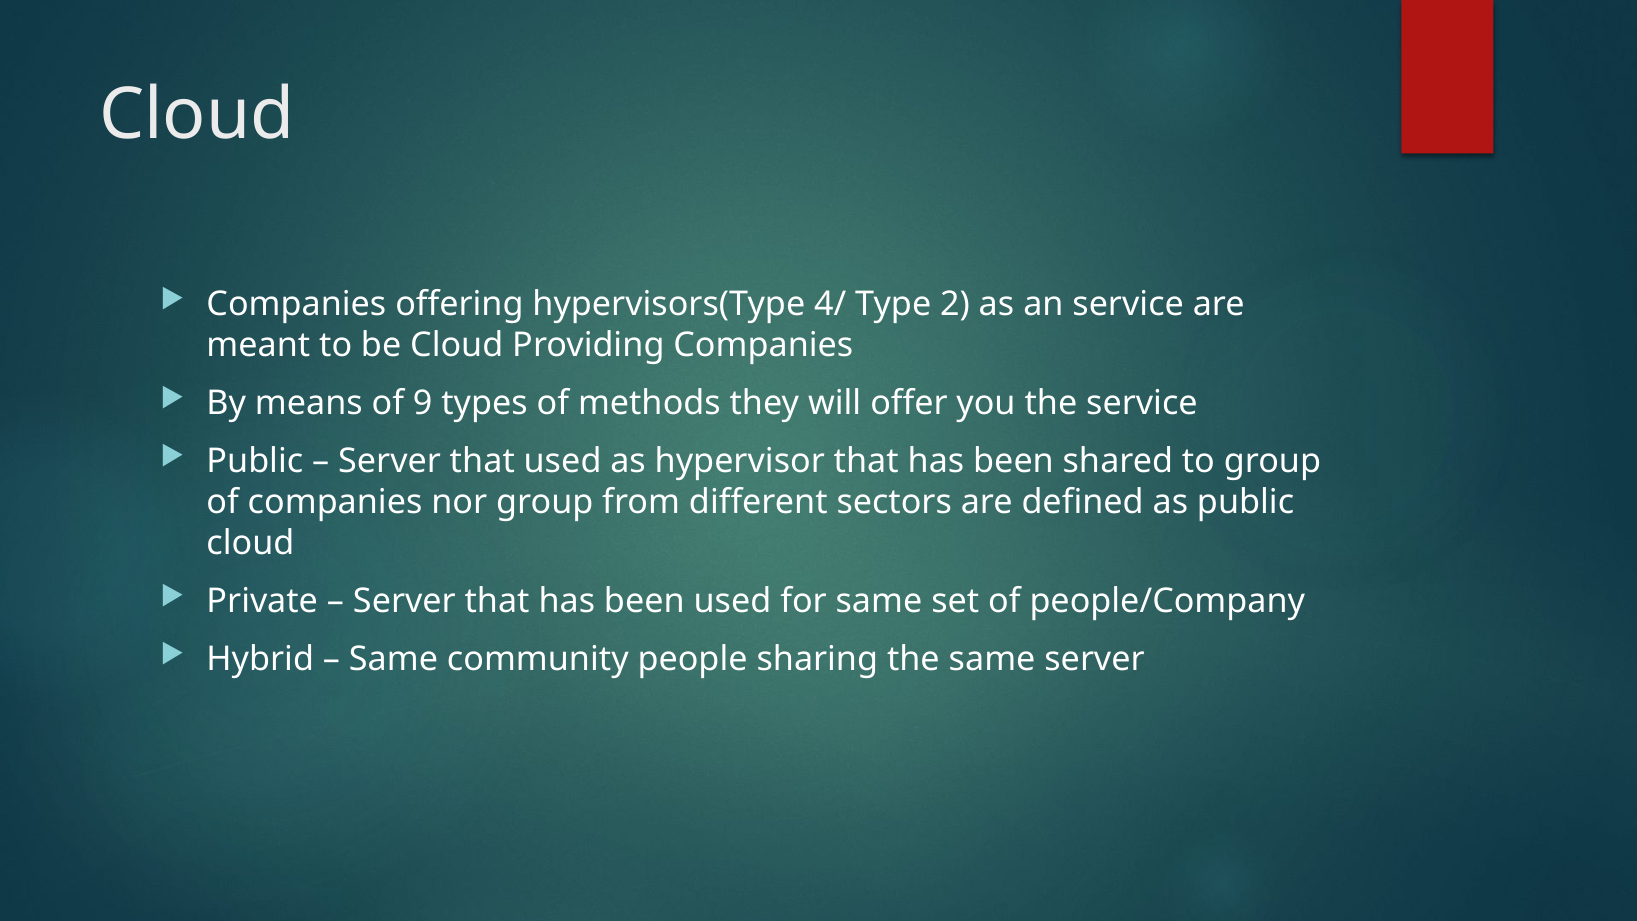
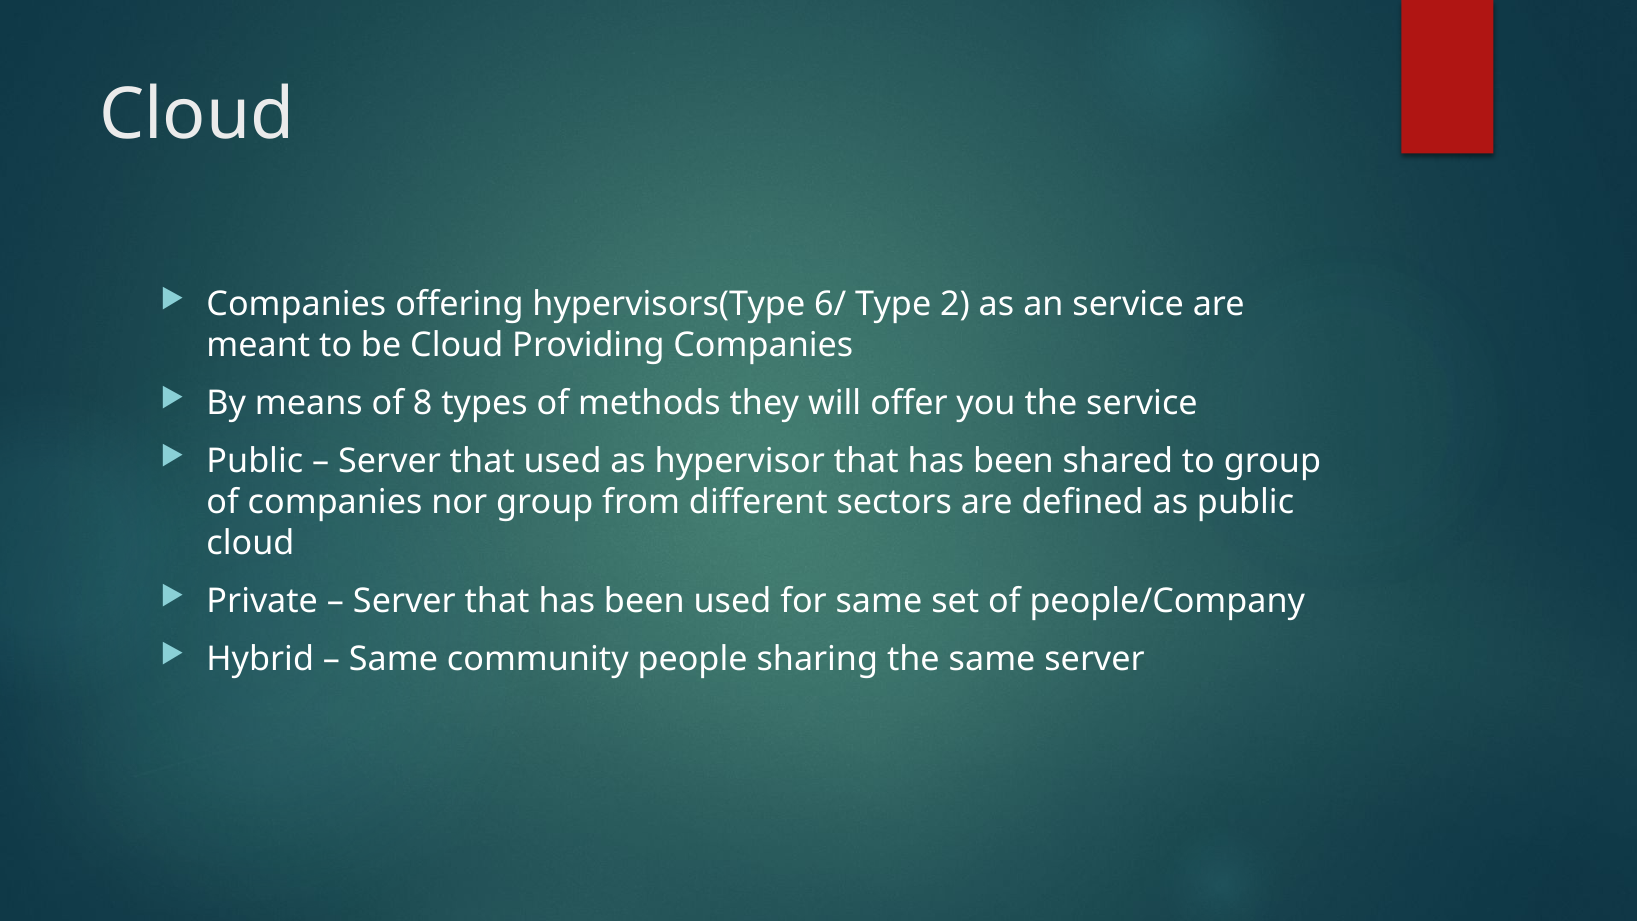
4/: 4/ -> 6/ (830, 305)
9: 9 -> 8 (423, 404)
